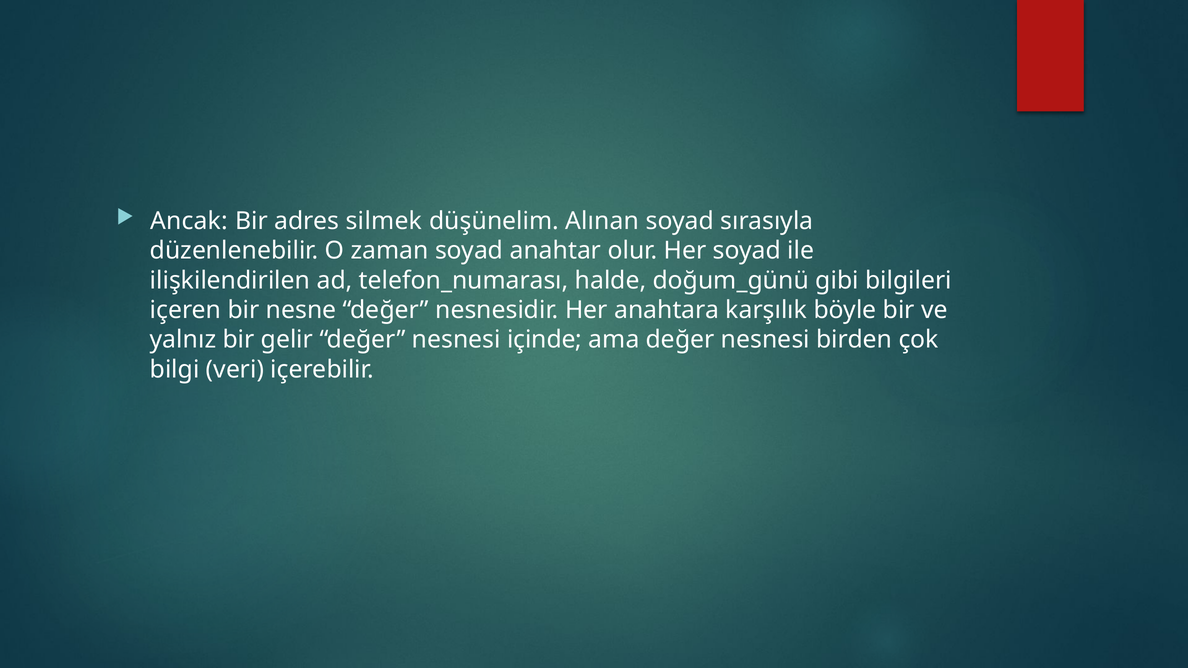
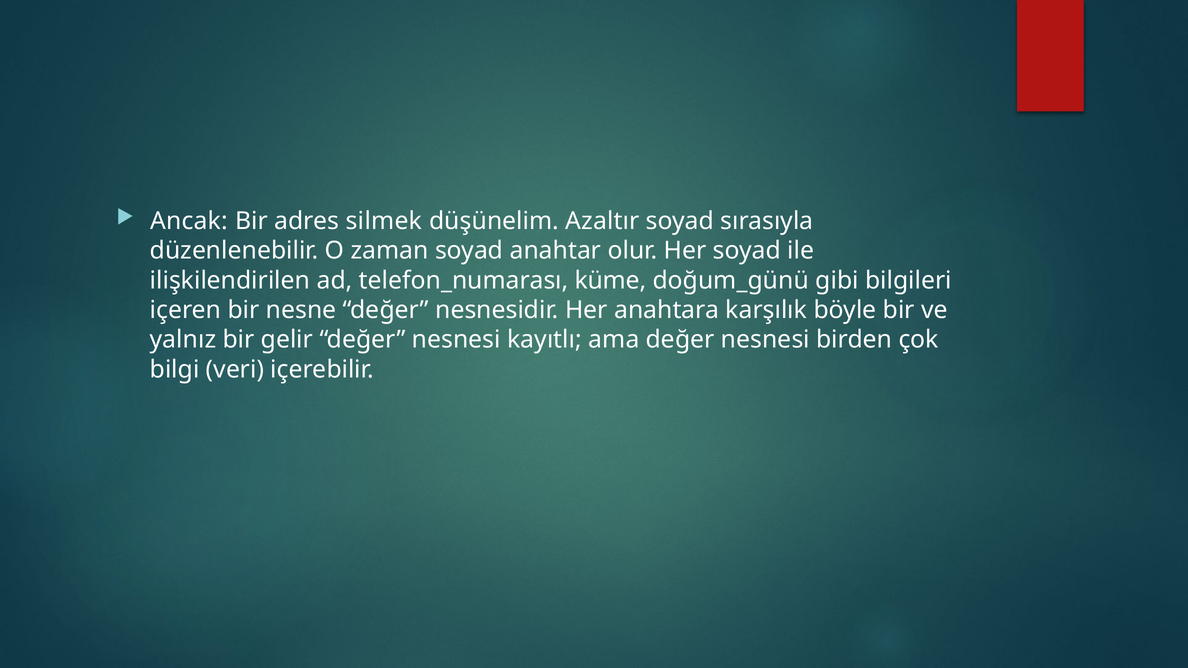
Alınan: Alınan -> Azaltır (602, 221)
halde: halde -> küme (611, 281)
içinde: içinde -> kayıtlı (545, 340)
